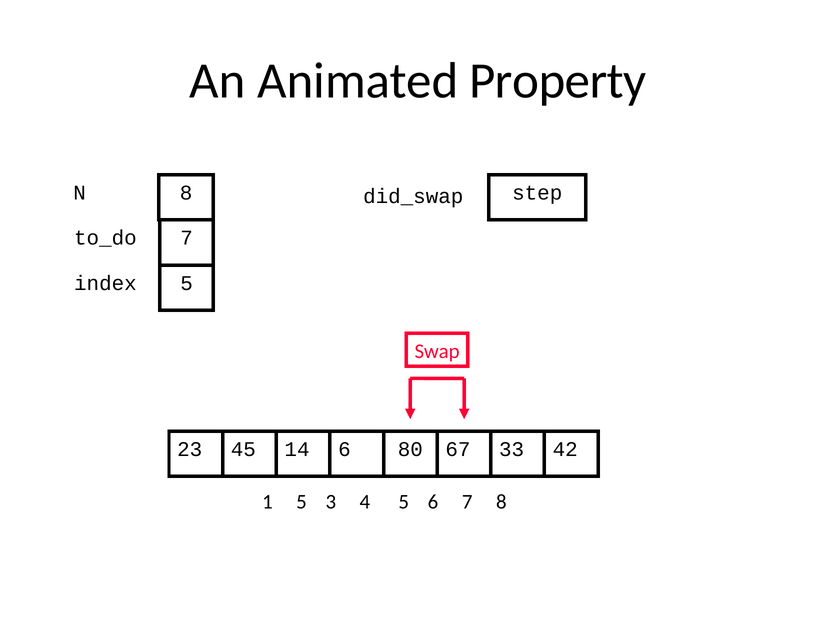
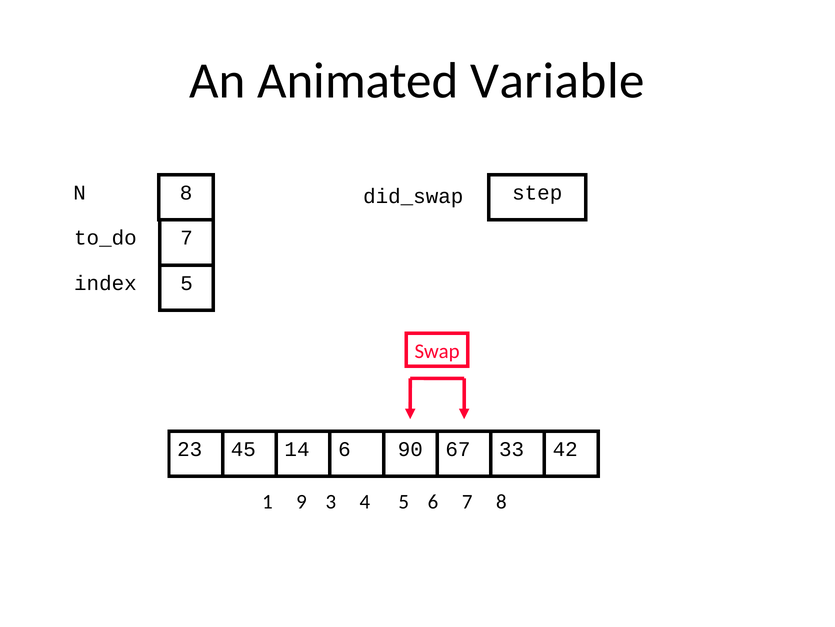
Property: Property -> Variable (557, 81)
80: 80 -> 90 (410, 449)
1 5: 5 -> 9 (301, 501)
